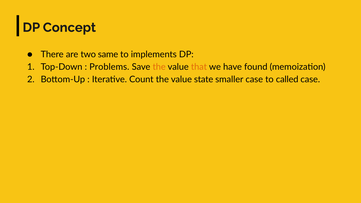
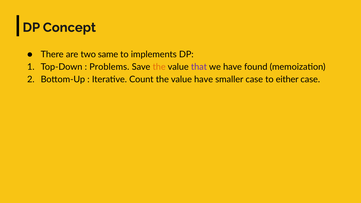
that colour: orange -> purple (199, 67)
value state: state -> have (204, 79)
called: called -> either (287, 79)
